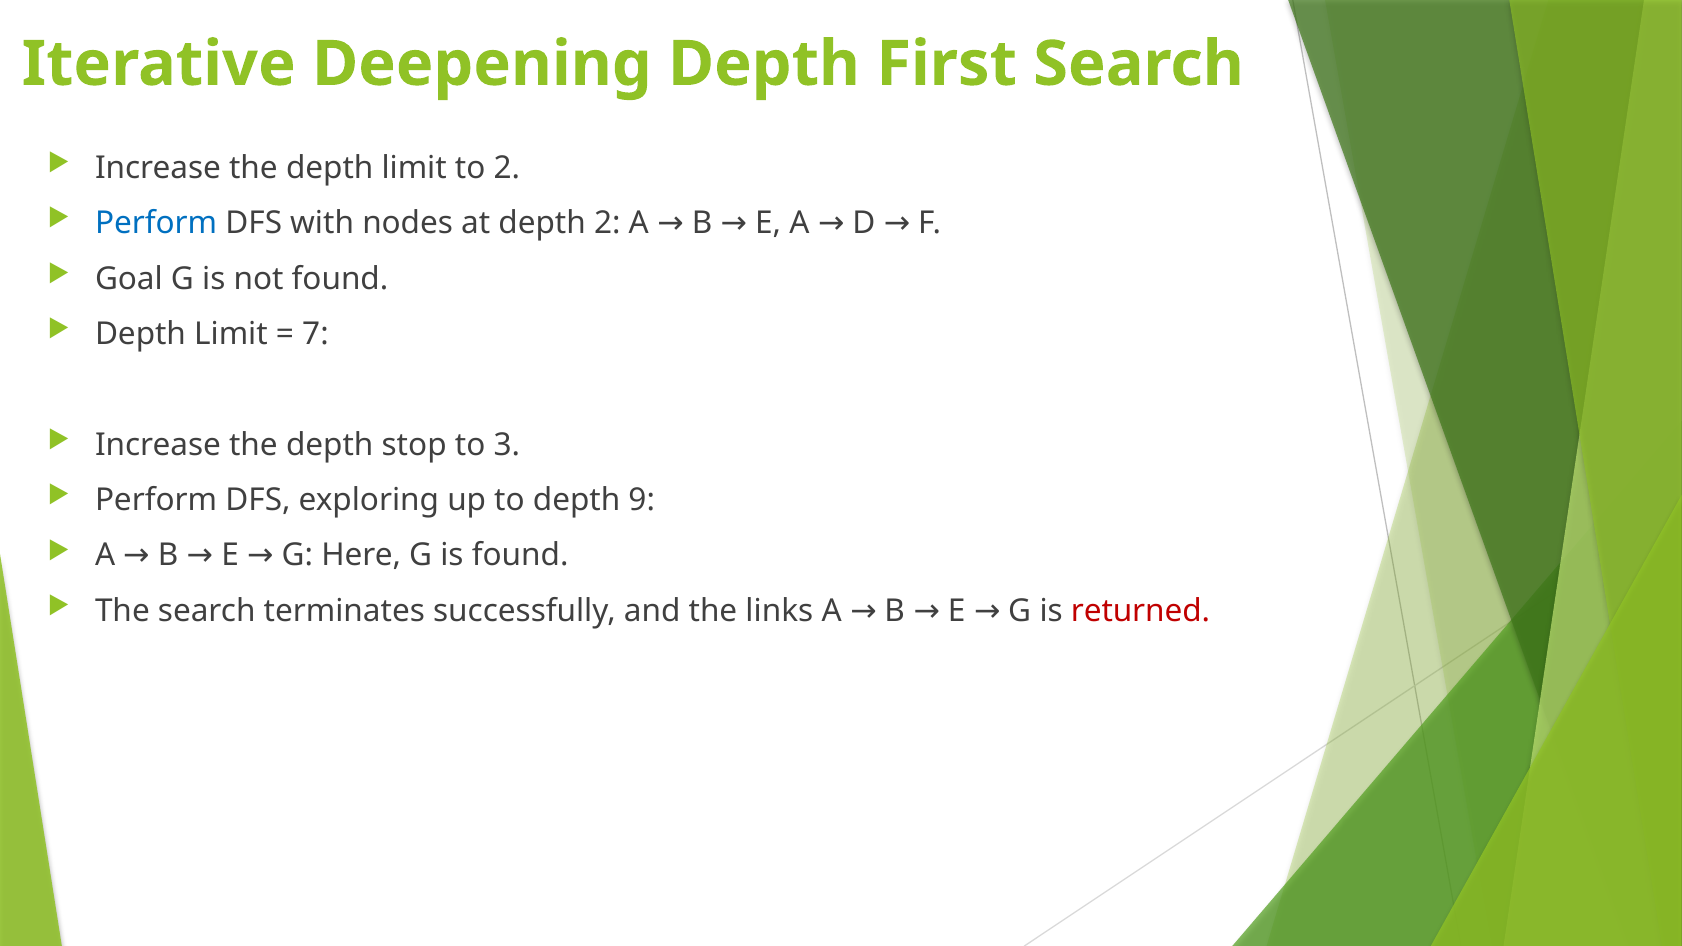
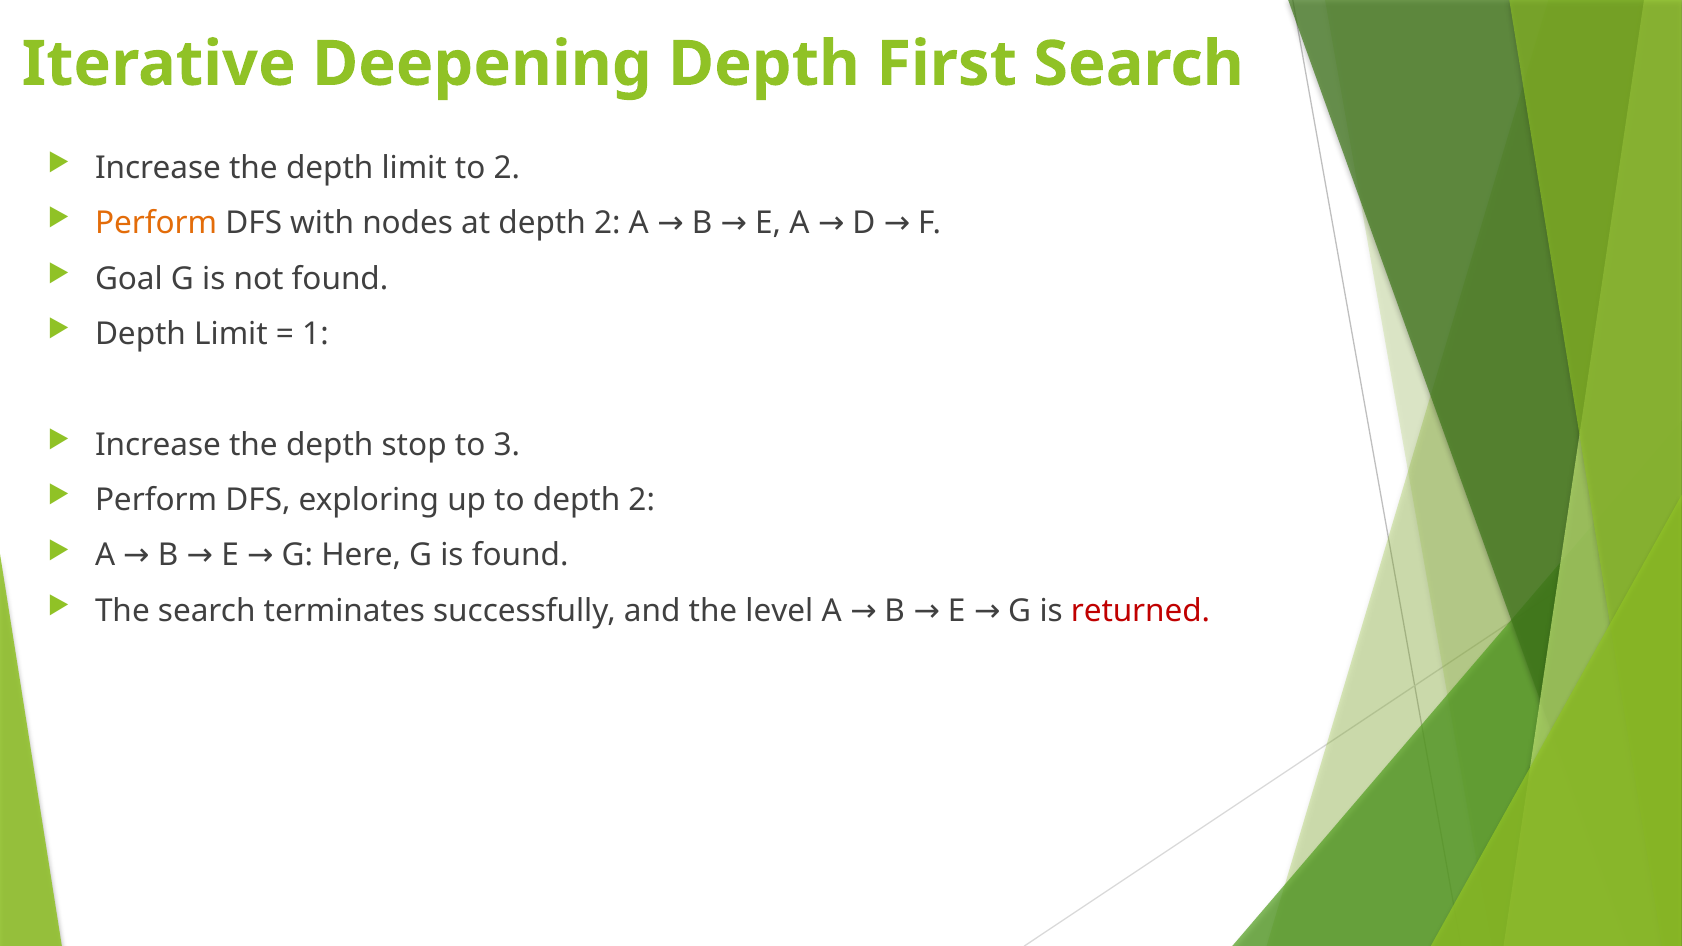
Perform colour: blue -> orange (156, 223)
7: 7 -> 1 (315, 334)
to depth 9: 9 -> 2 (642, 500)
links: links -> level (779, 611)
